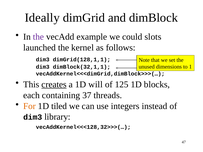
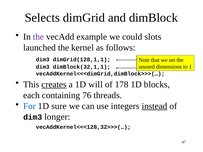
Ideally: Ideally -> Selects (42, 18)
125: 125 -> 178 (122, 85)
37: 37 -> 76 (87, 95)
For colour: orange -> blue (29, 106)
tiled: tiled -> sure (59, 106)
instead underline: none -> present (154, 106)
library: library -> longer (57, 117)
